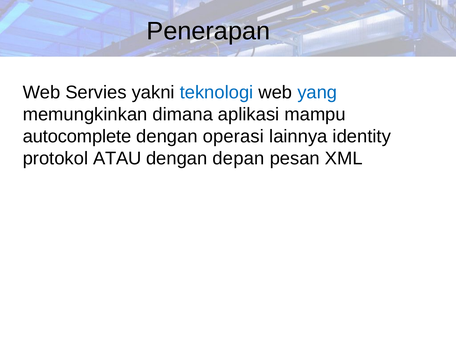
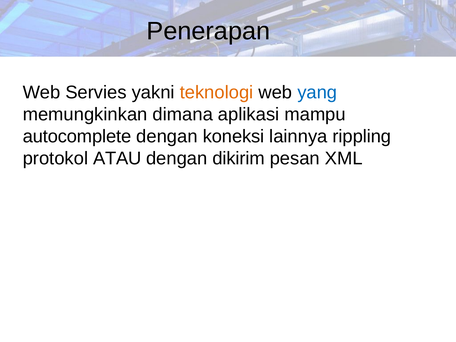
teknologi colour: blue -> orange (217, 92)
operasi: operasi -> koneksi (234, 136)
identity: identity -> rippling (362, 136)
depan: depan -> dikirim (239, 159)
